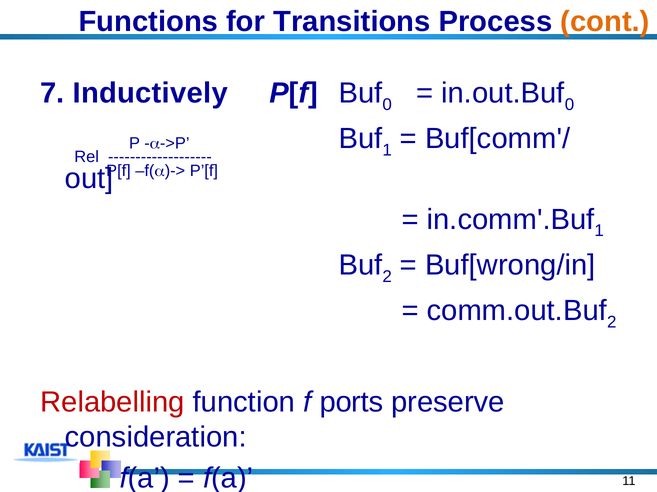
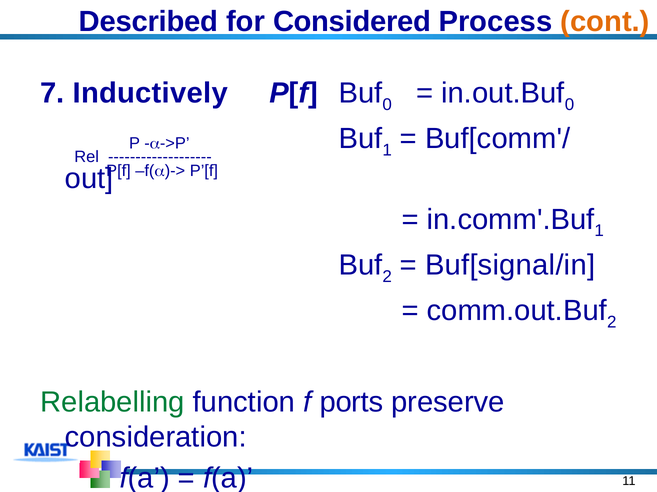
Functions: Functions -> Described (148, 22)
Transitions: Transitions -> Considered (352, 22)
Buf[wrong/in: Buf[wrong/in -> Buf[signal/in (510, 266)
Relabelling colour: red -> green (112, 403)
